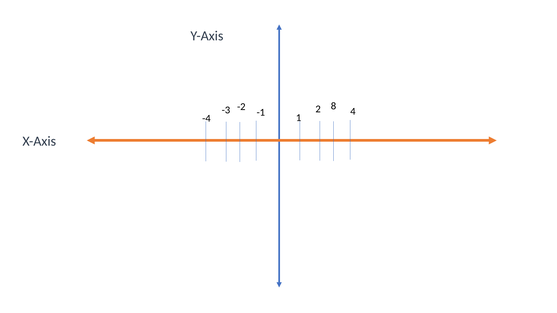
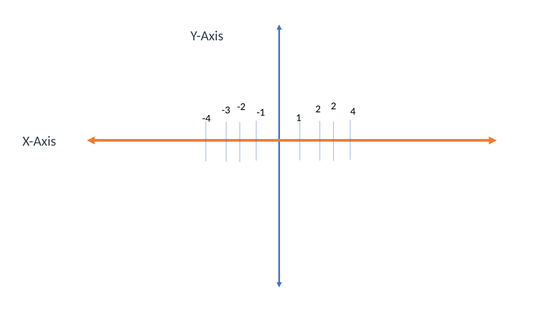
2 8: 8 -> 2 (333, 106)
